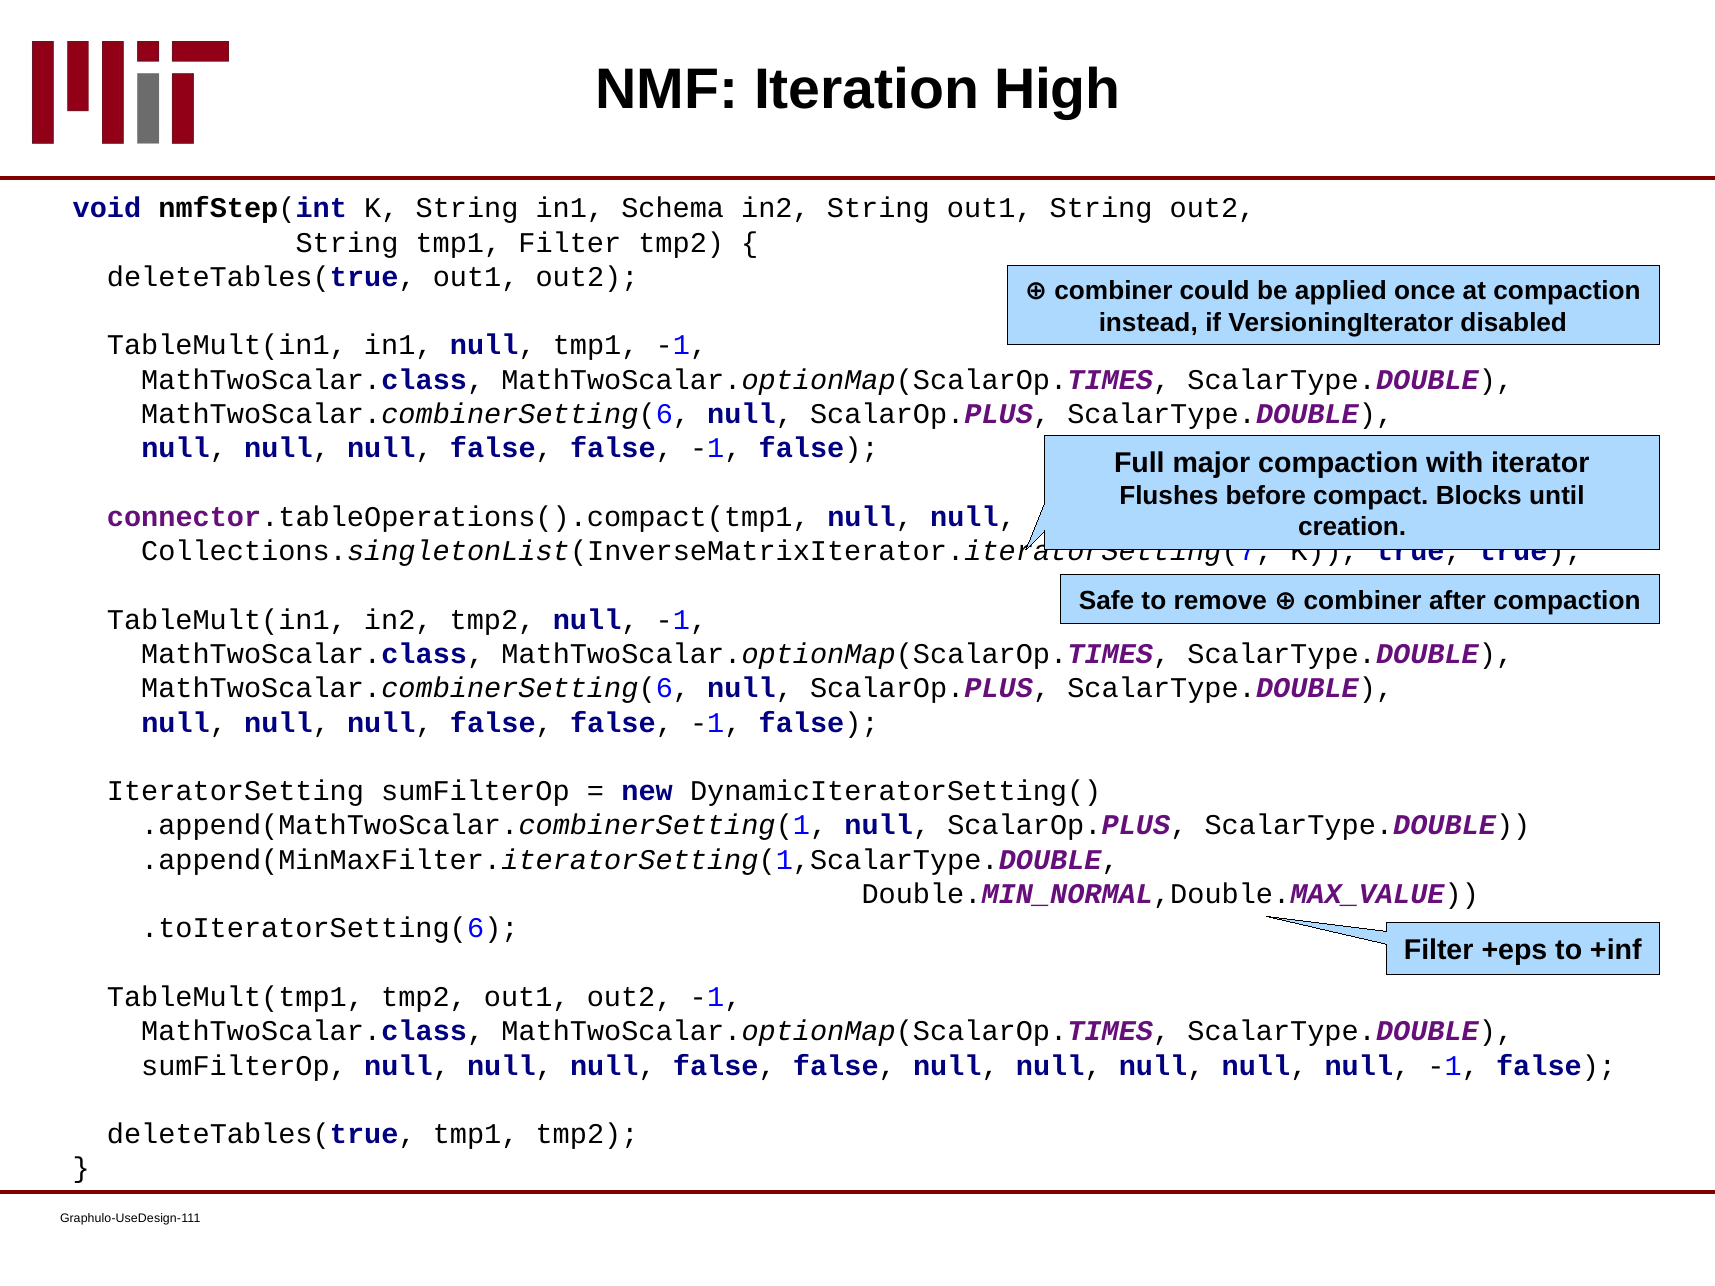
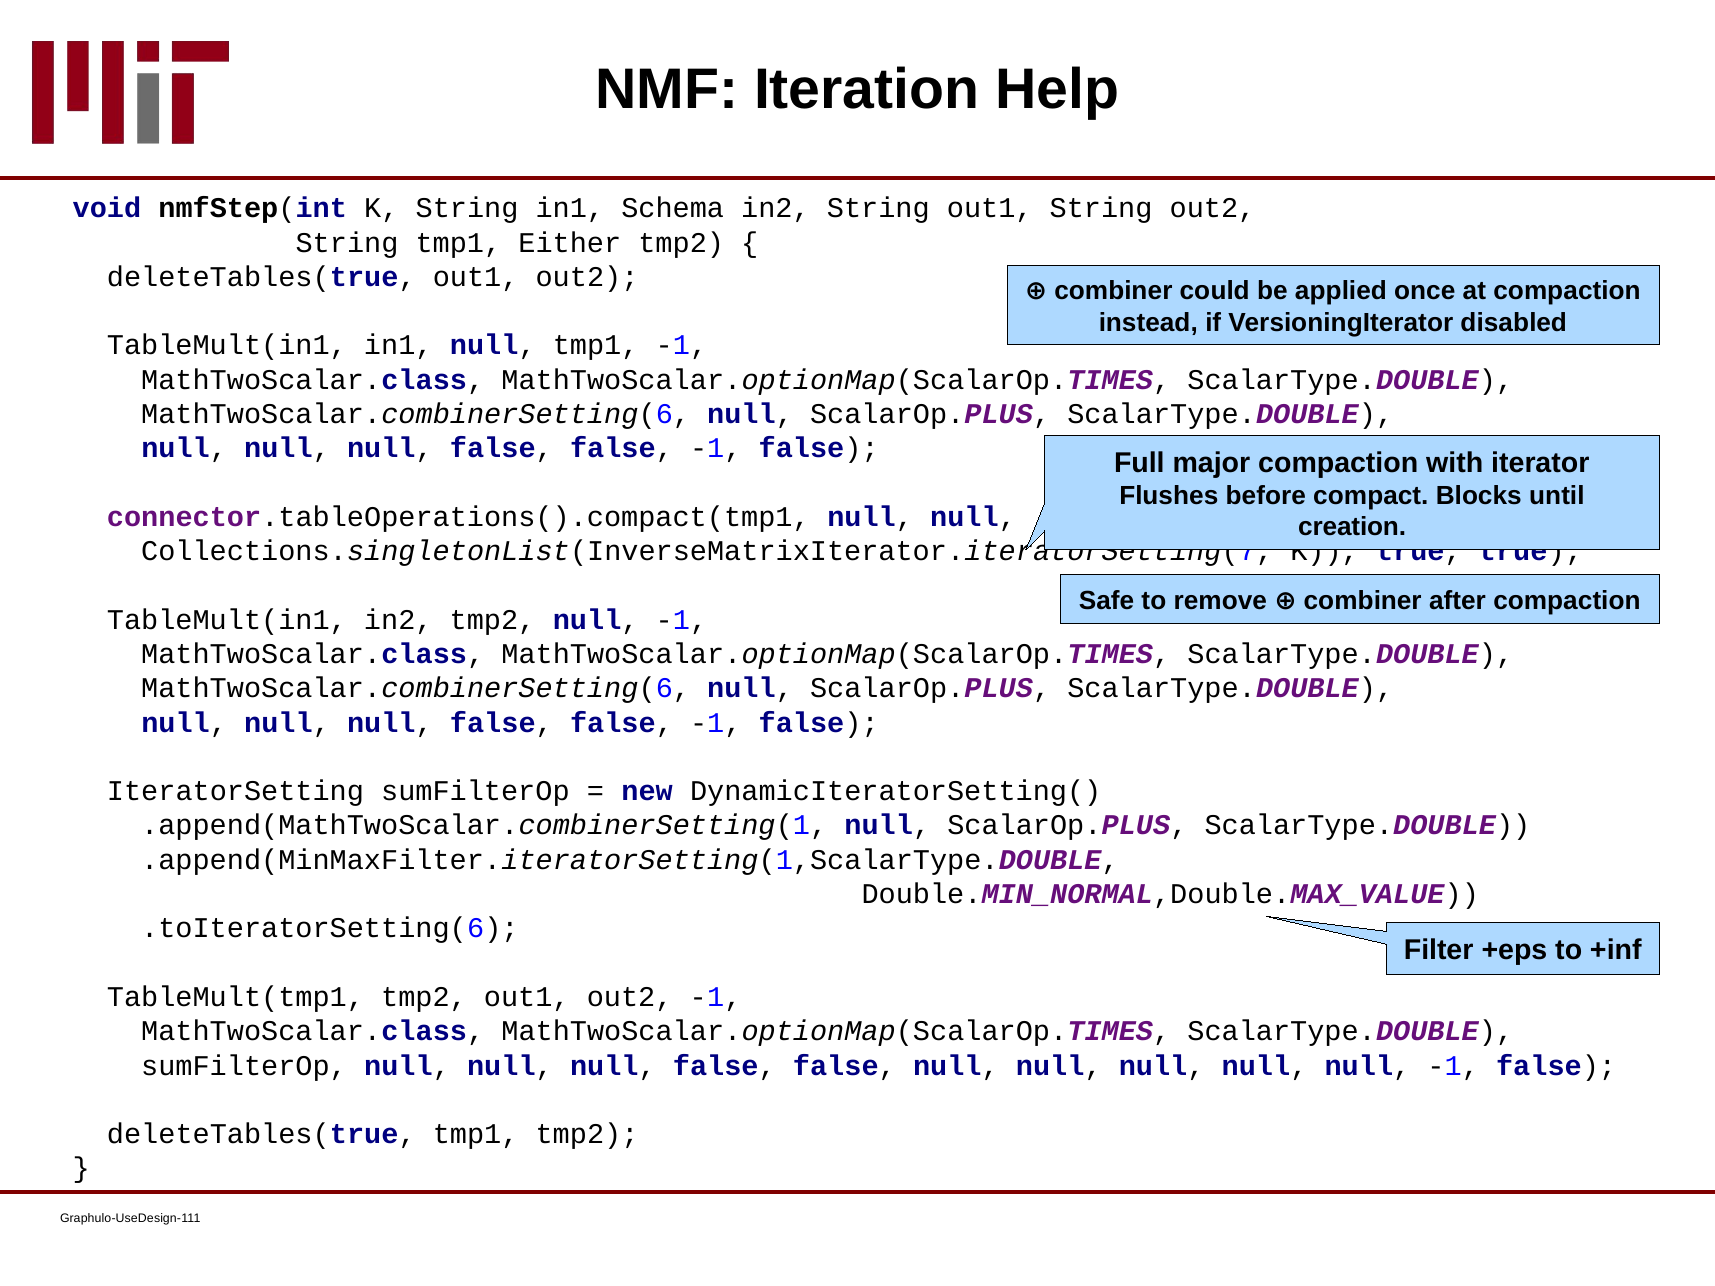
High: High -> Help (1057, 90)
tmp1 Filter: Filter -> Either (570, 243)
